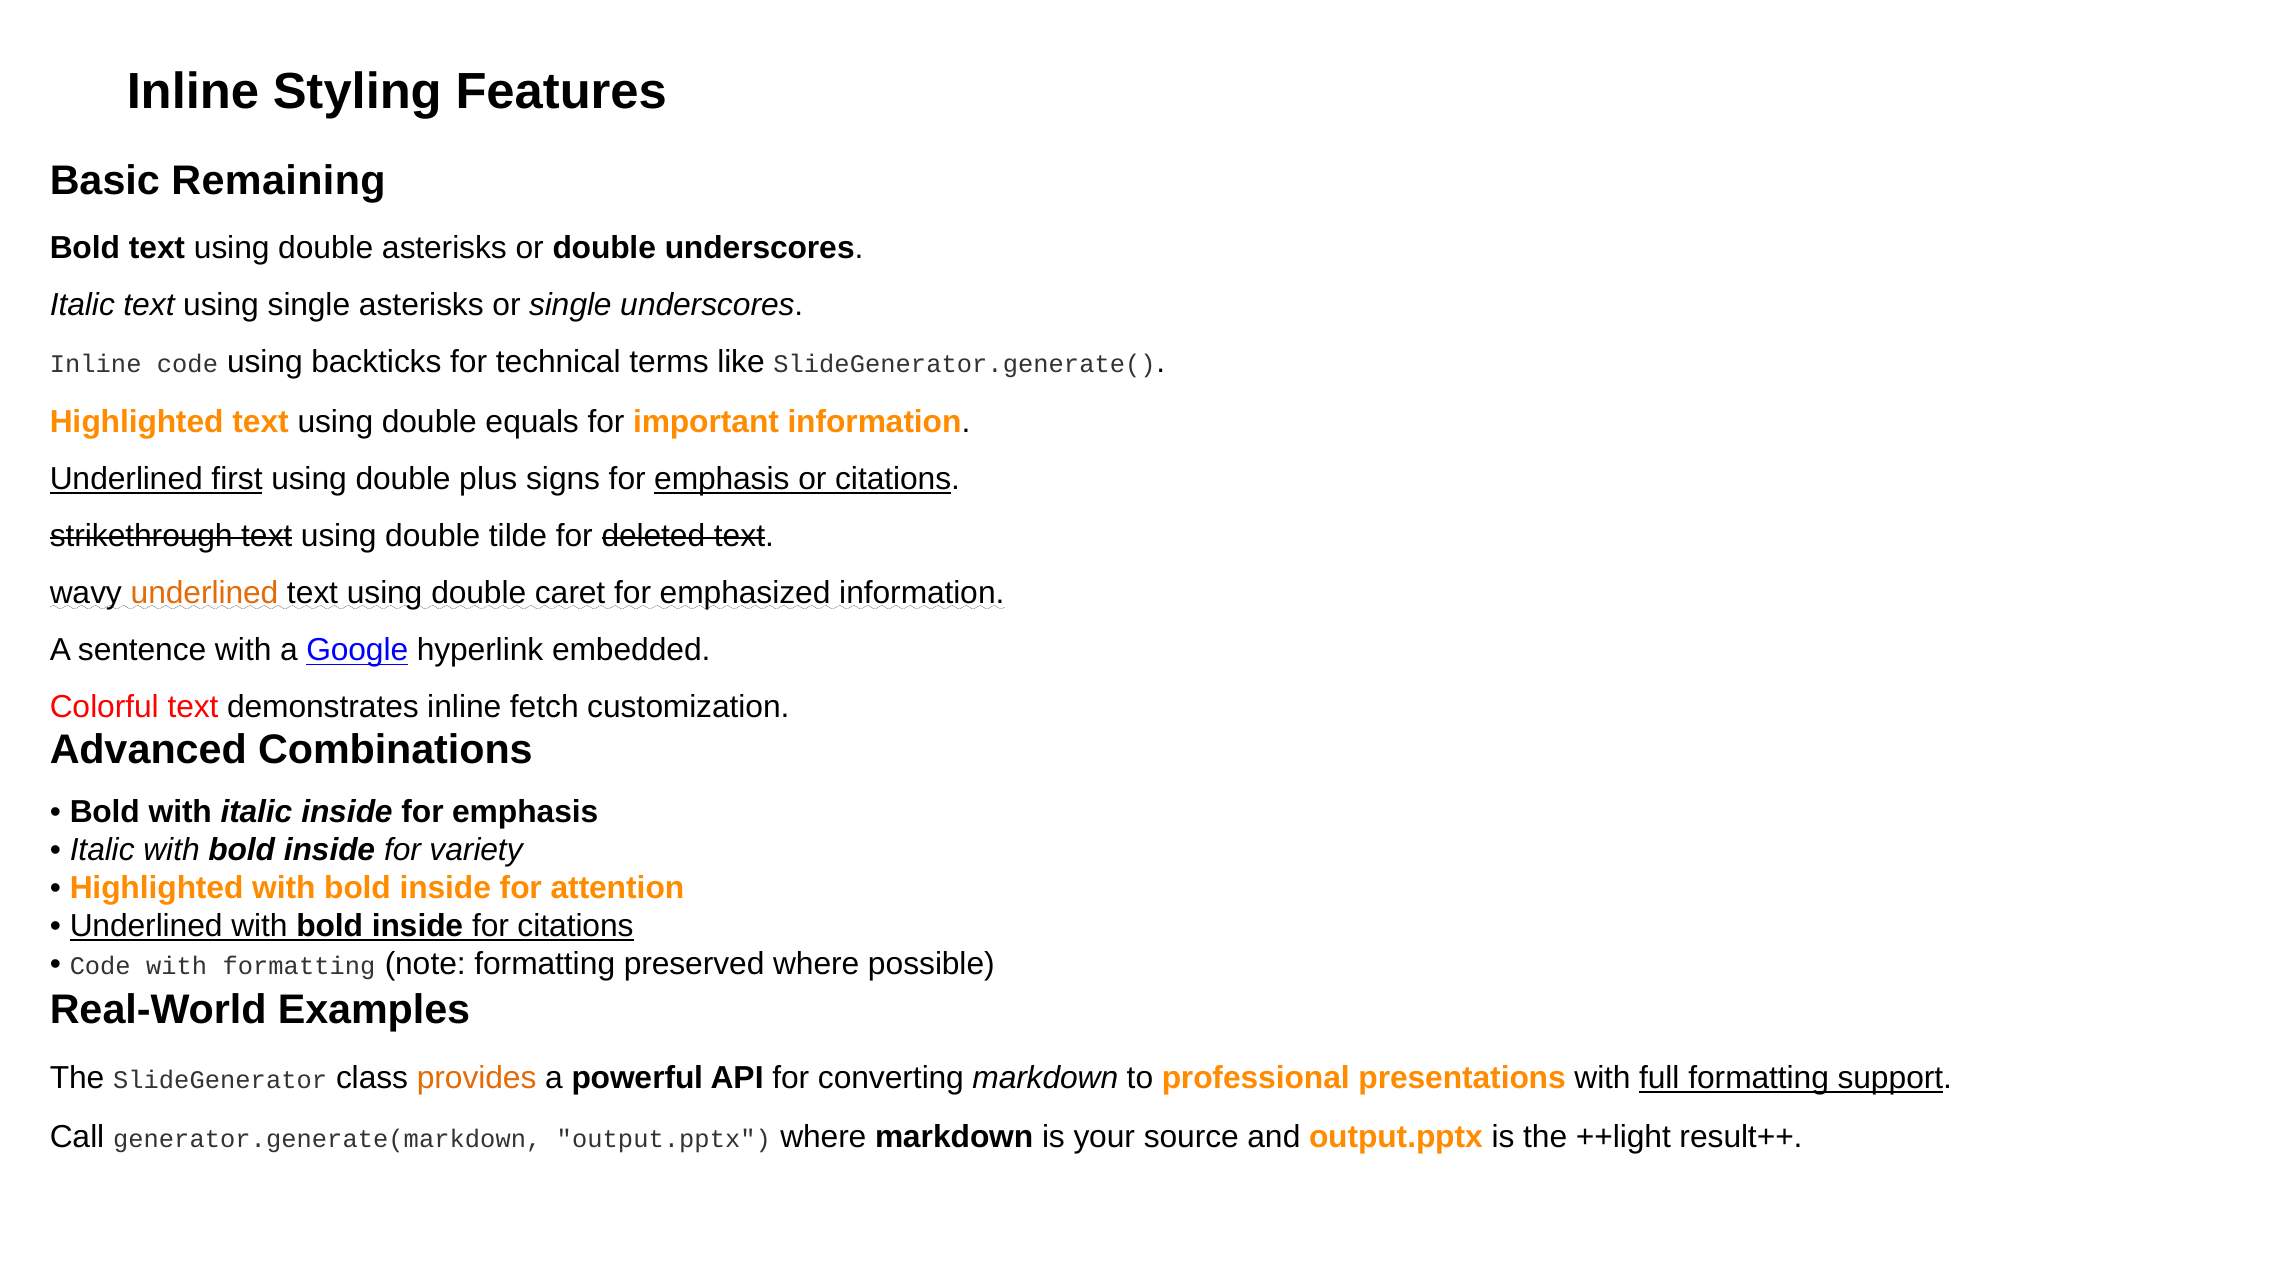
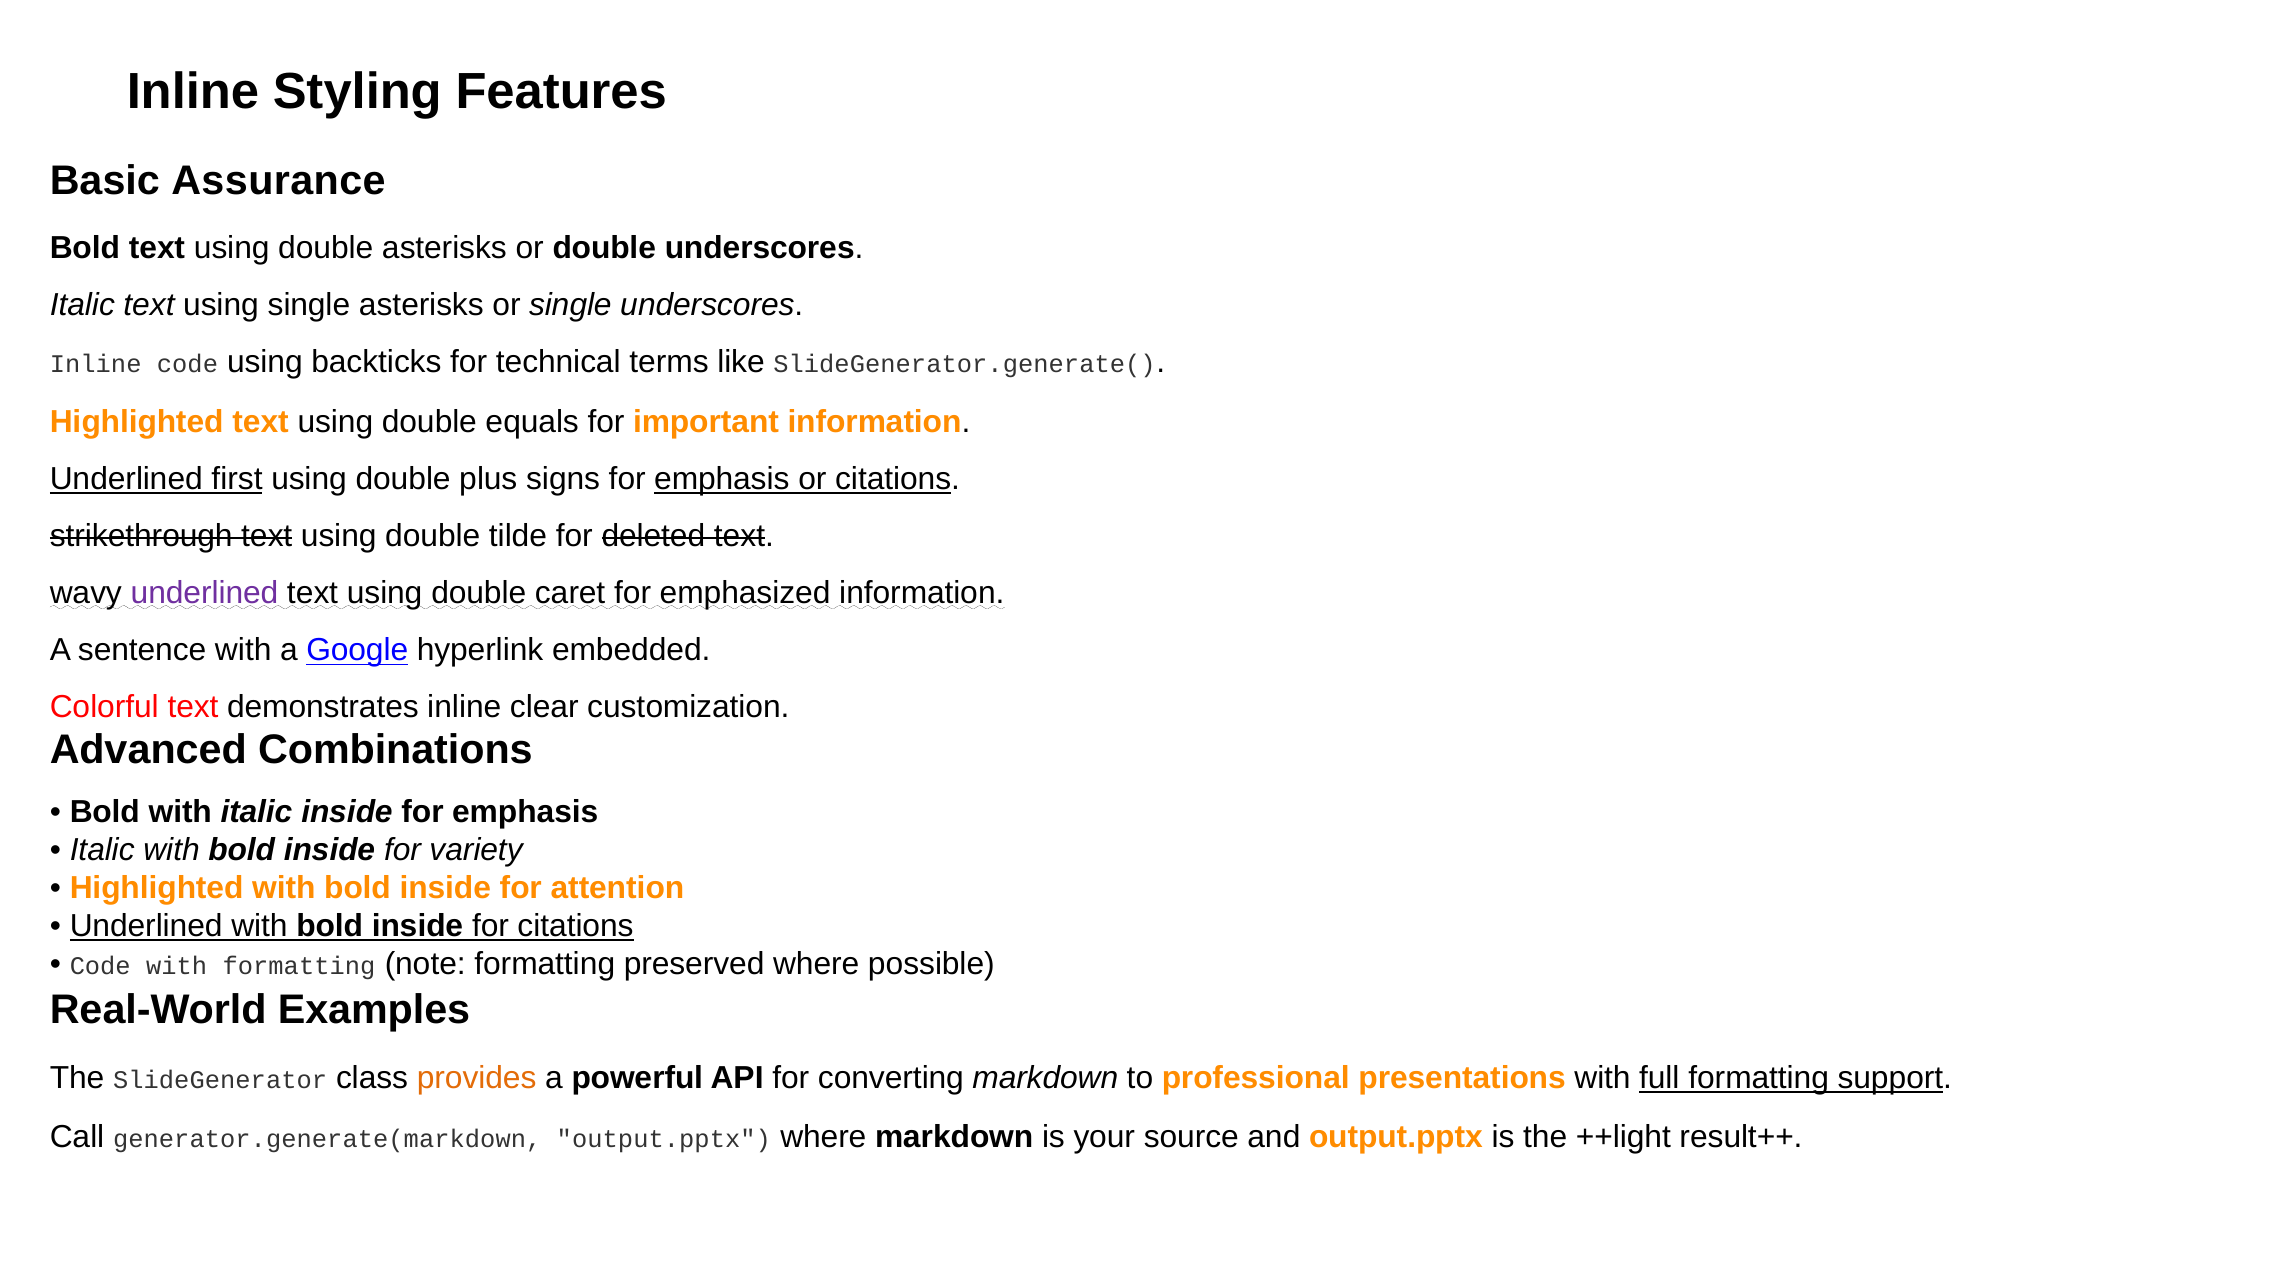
Remaining: Remaining -> Assurance (278, 180)
underlined colour: orange -> purple (205, 593)
fetch: fetch -> clear (544, 707)
